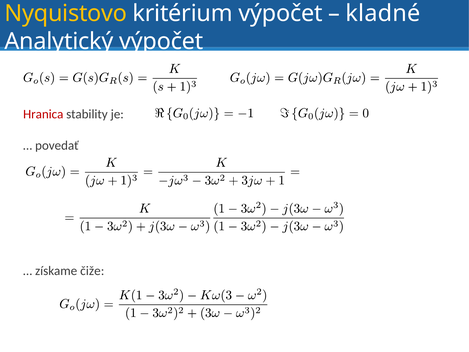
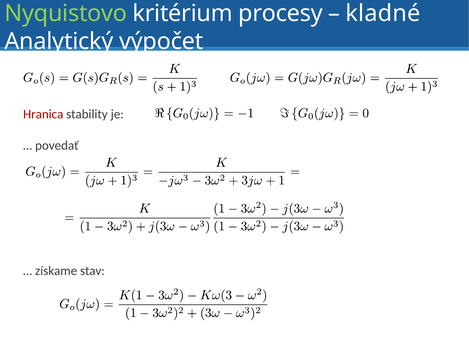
Nyquistovo colour: yellow -> light green (66, 13)
kritérium výpočet: výpočet -> procesy (281, 13)
čiže: čiže -> stav (92, 271)
